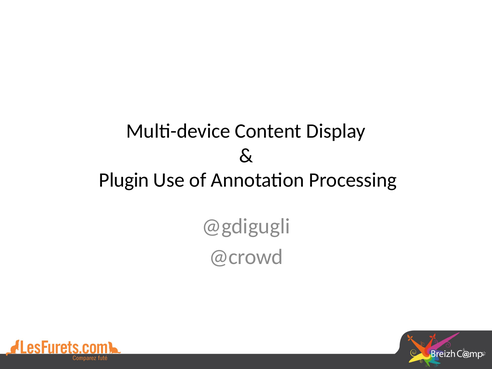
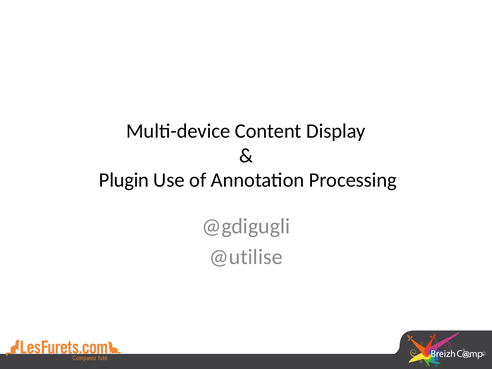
@crowd: @crowd -> @utilise (246, 257)
